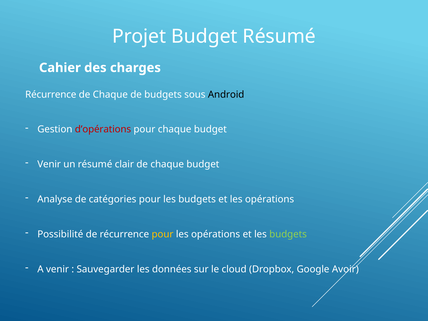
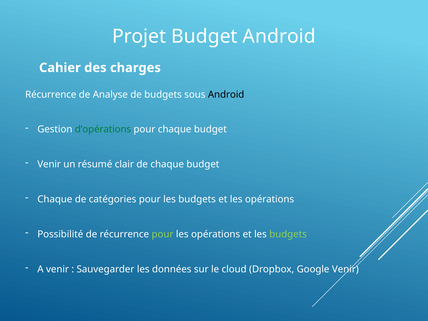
Budget Résumé: Résumé -> Android (279, 36)
Chaque: Chaque -> Analyse (110, 94)
d’opérations colour: red -> green (103, 129)
Analyse: Analyse -> Chaque (55, 199)
pour colour: yellow -> light green (163, 234)
Google Avoir: Avoir -> Venir (345, 269)
